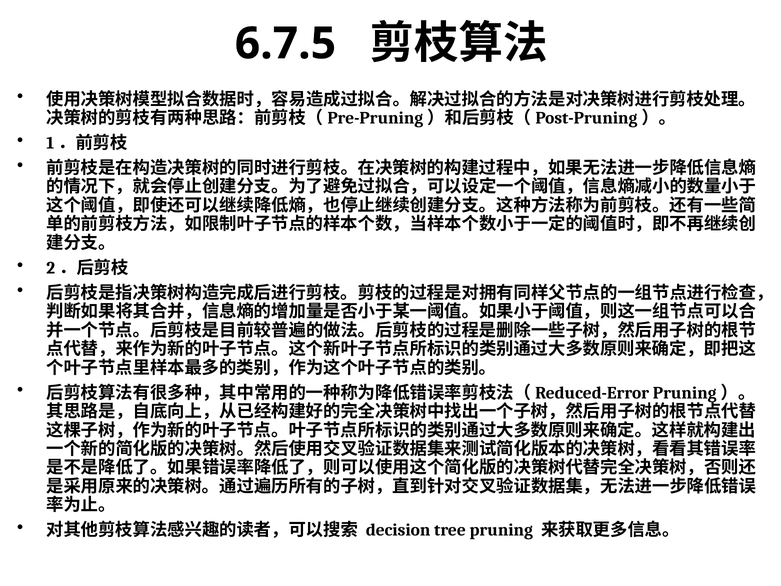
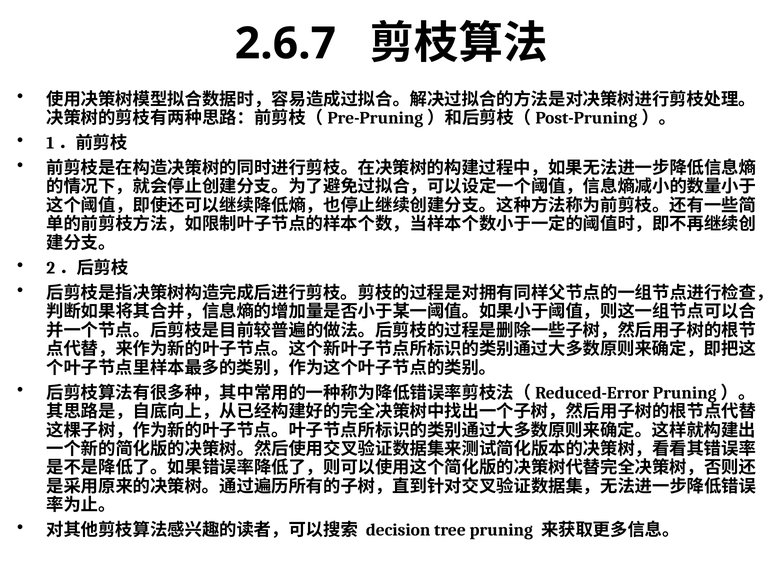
6.7.5: 6.7.5 -> 2.6.7 (285, 44)
